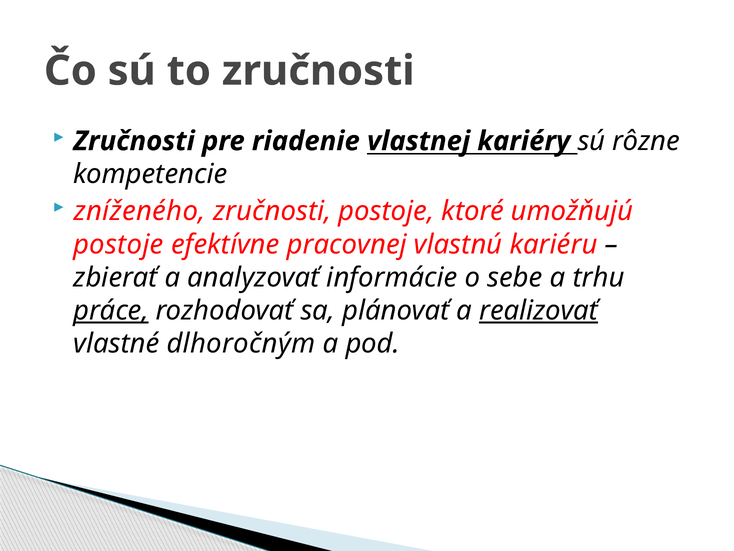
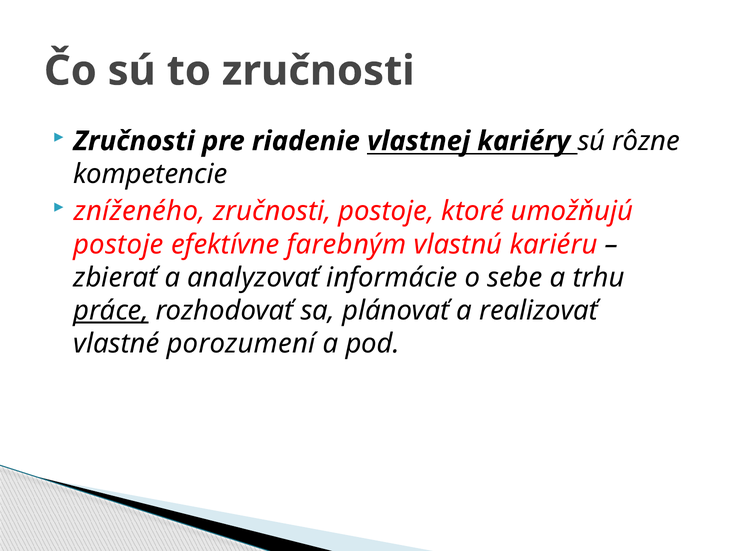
pracovnej: pracovnej -> farebným (347, 244)
realizovať underline: present -> none (539, 310)
dlhoročným: dlhoročným -> porozumení (241, 343)
